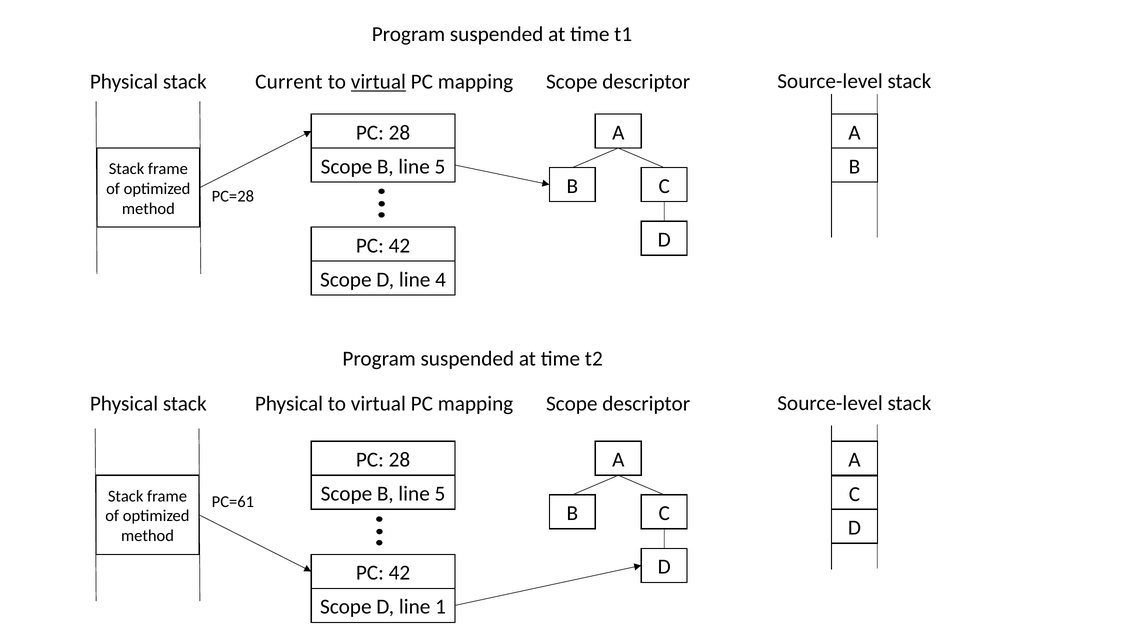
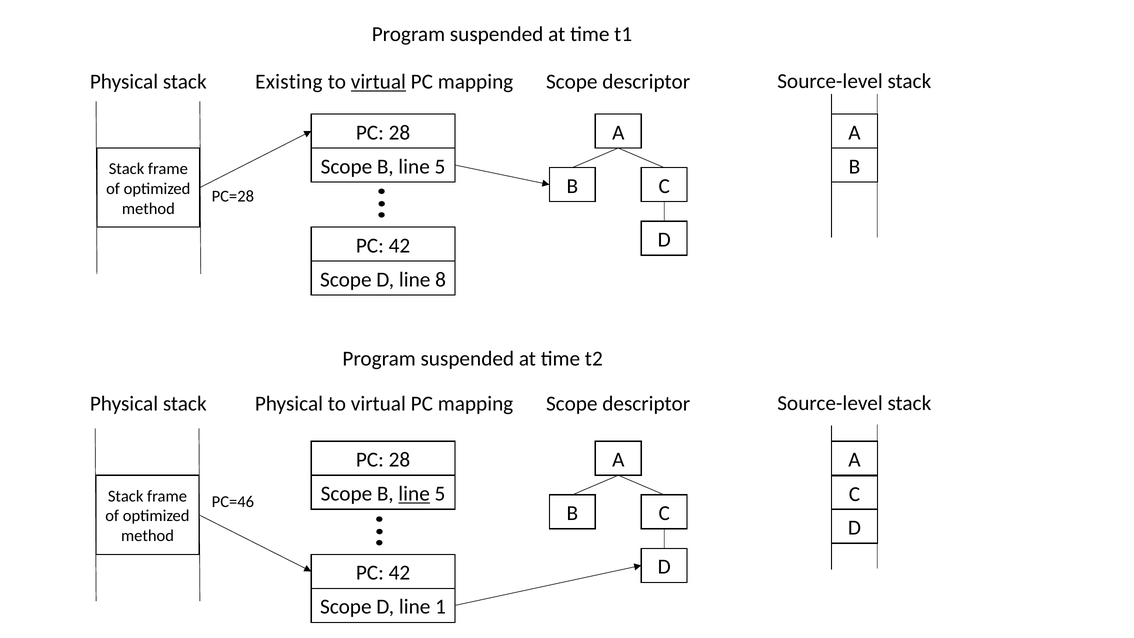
Current: Current -> Existing (289, 82)
4: 4 -> 8 (441, 280)
line underline: none -> present (414, 494)
PC=61: PC=61 -> PC=46 (233, 502)
